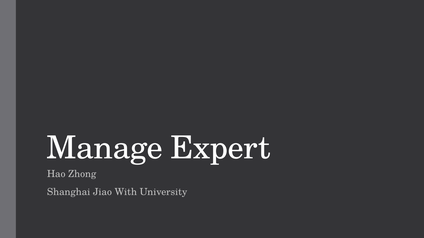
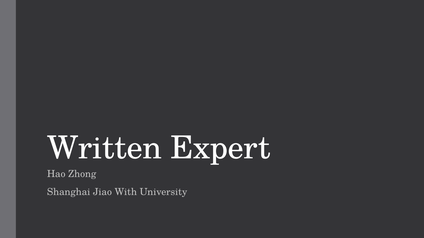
Manage: Manage -> Written (105, 148)
